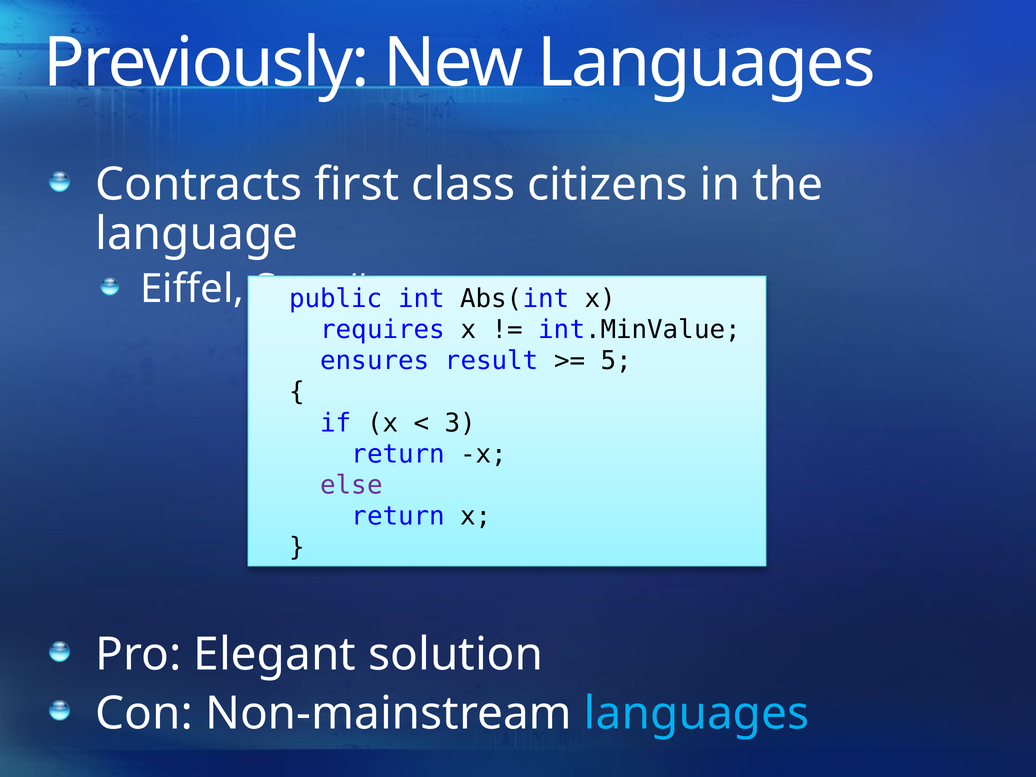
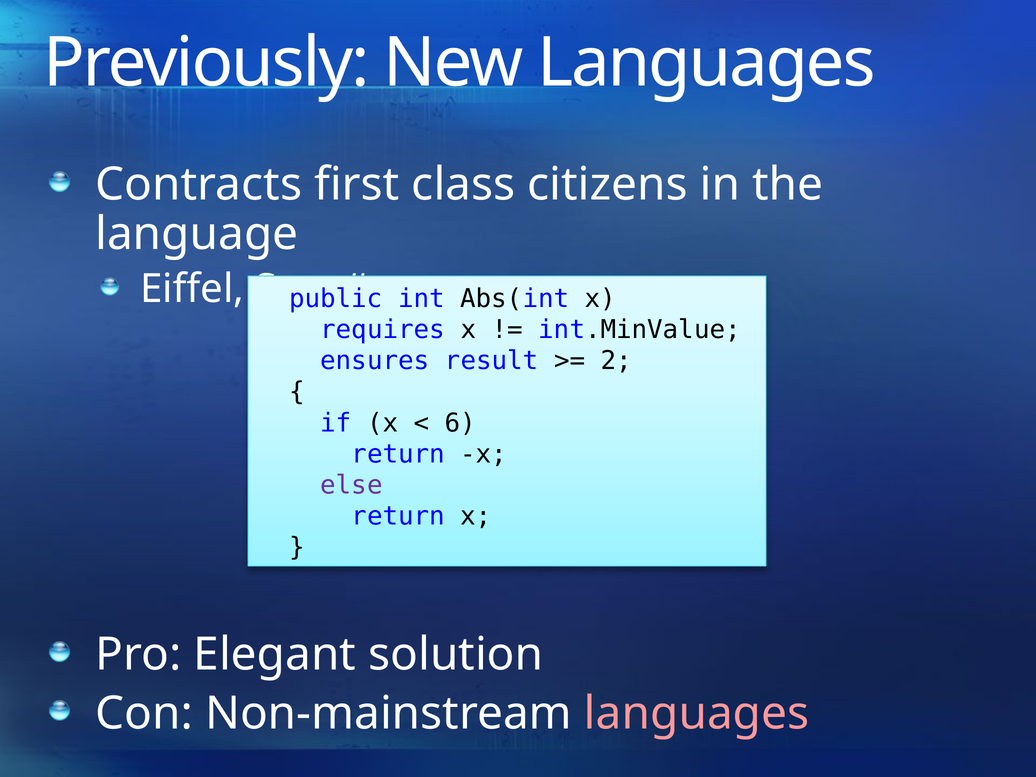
5: 5 -> 2 (616, 361)
3: 3 -> 6 (460, 423)
languages colour: light blue -> pink (697, 713)
